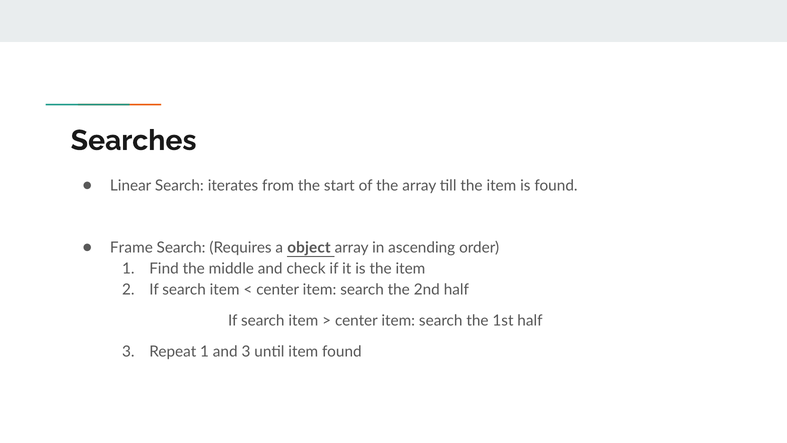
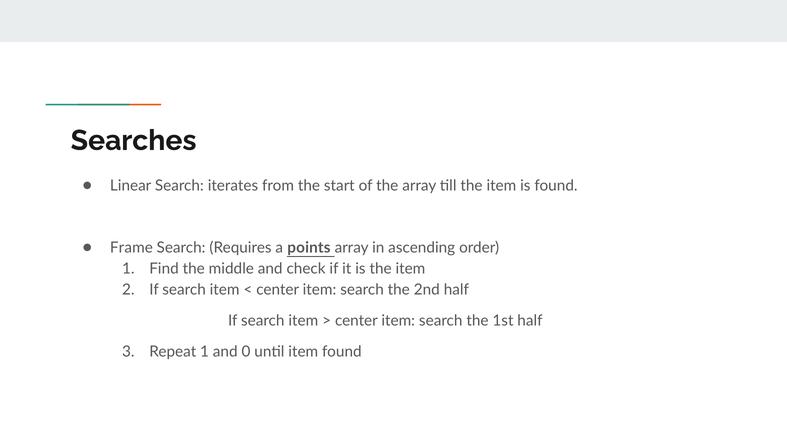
object: object -> points (309, 247)
and 3: 3 -> 0 (246, 351)
